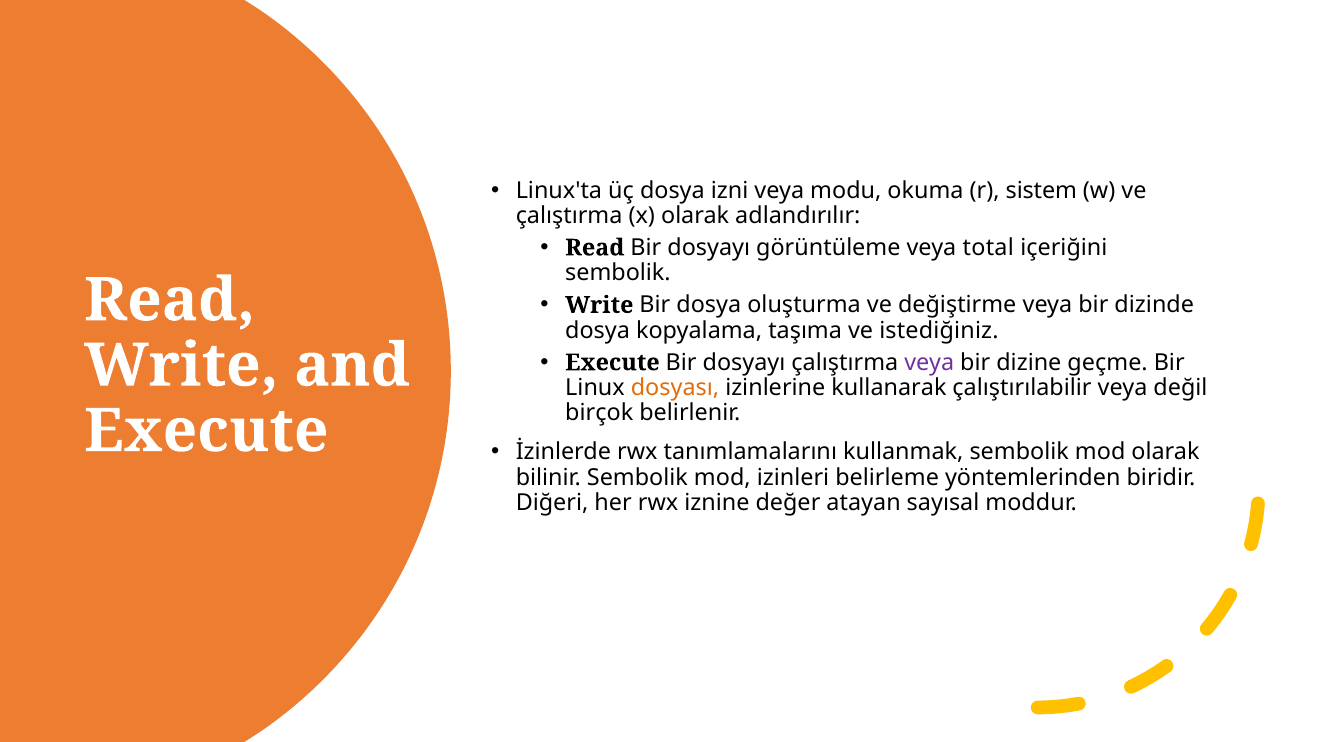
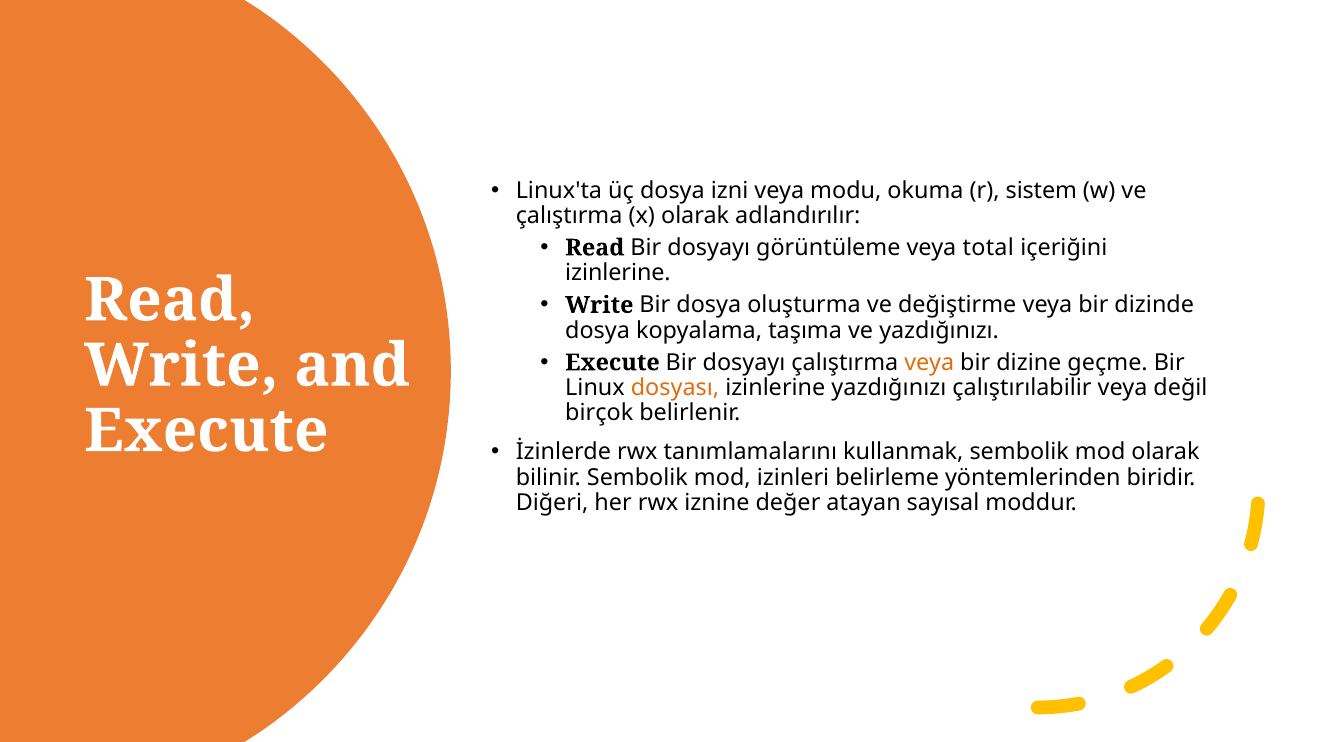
sembolik: sembolik -> izinlerine (618, 273)
ve istediğiniz: istediğiniz -> yazdığınızı (939, 330)
veya colour: purple -> orange (929, 363)
izinlerine kullanarak: kullanarak -> yazdığınızı (889, 388)
